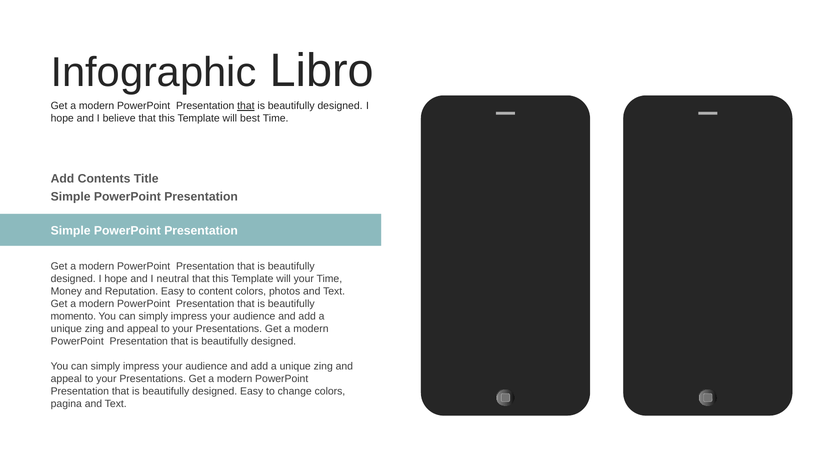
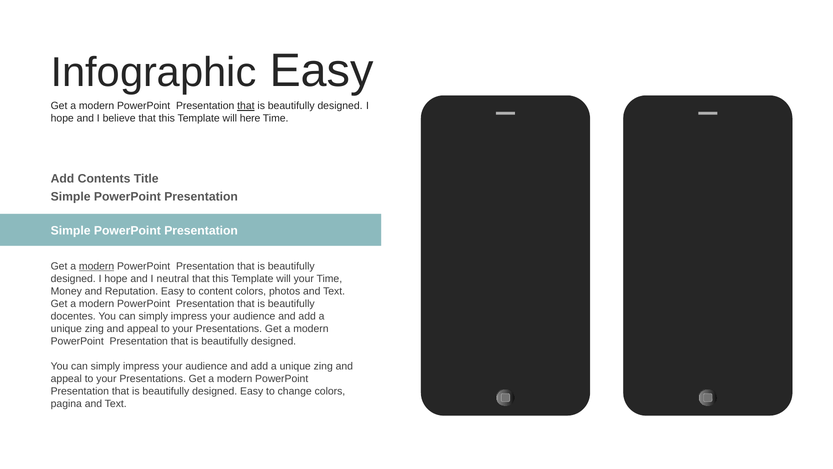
Infographic Libro: Libro -> Easy (322, 71)
best: best -> here (250, 118)
modern underline: none -> present (97, 266)
momento: momento -> docentes (73, 316)
